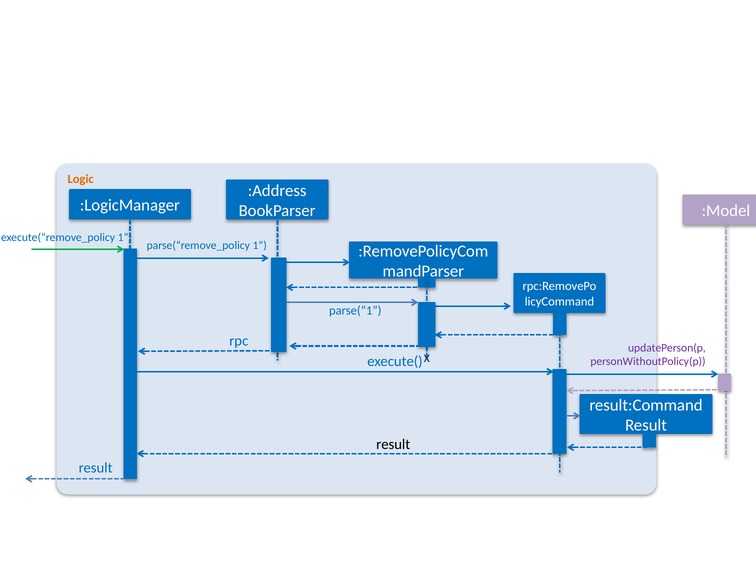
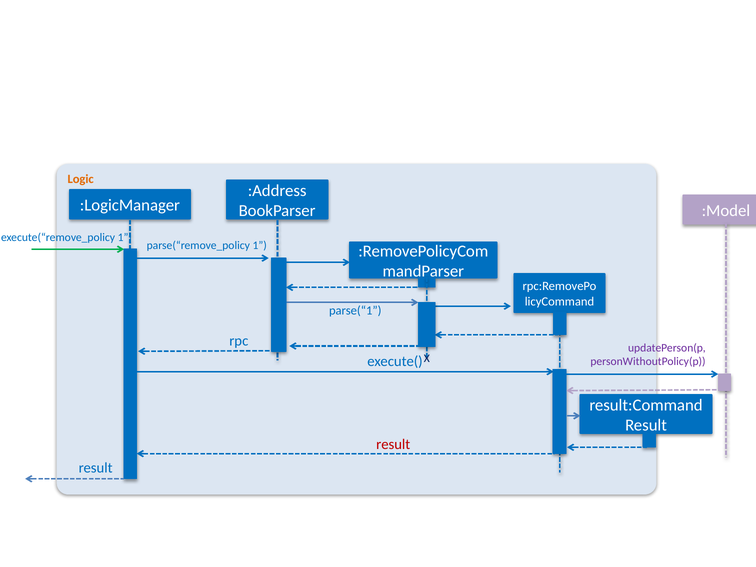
result colour: black -> red (393, 444)
